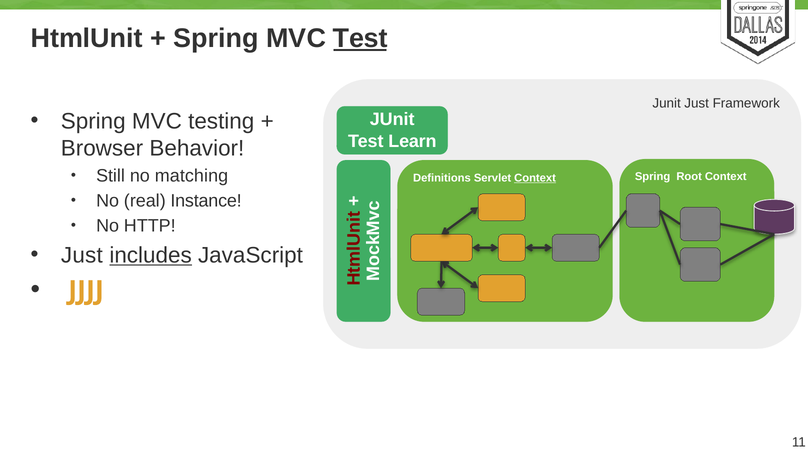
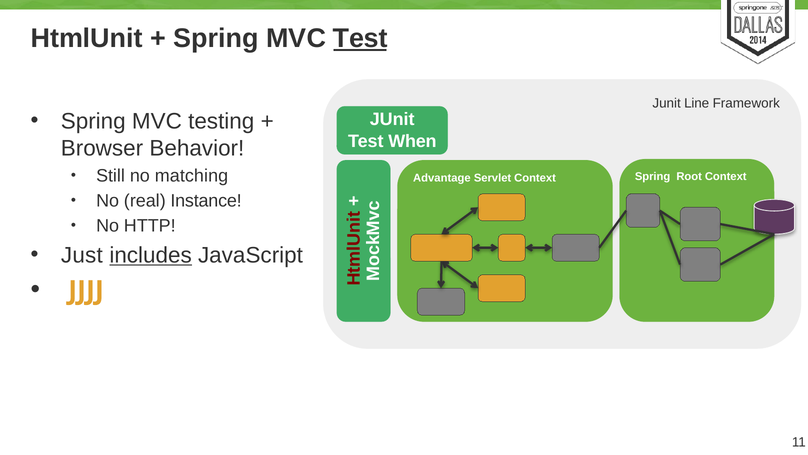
Junit Just: Just -> Line (697, 103)
Learn: Learn -> When (412, 141)
Definitions: Definitions -> Advantage (442, 178)
Context underline: present -> none (535, 178)
